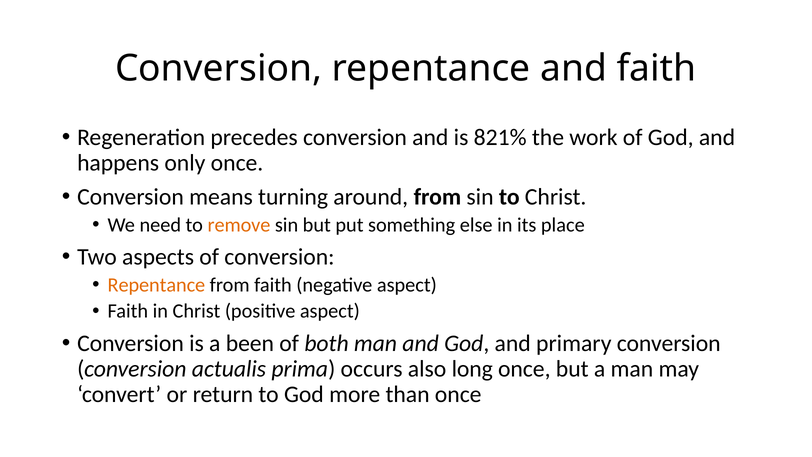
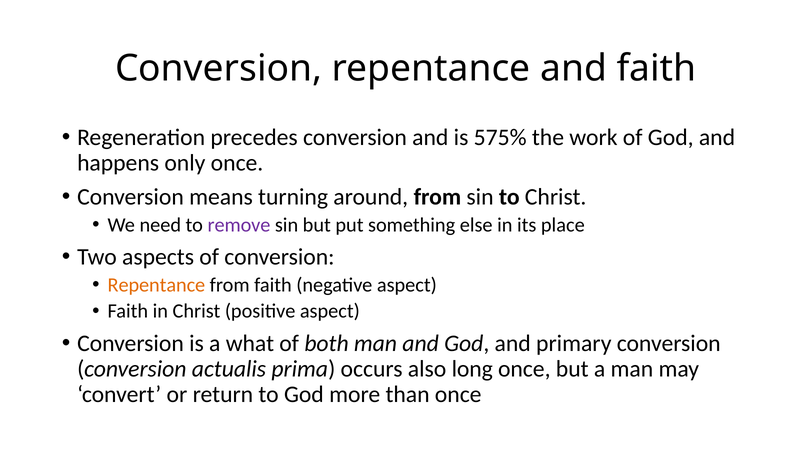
821%: 821% -> 575% (500, 137)
remove colour: orange -> purple (239, 225)
been: been -> what (250, 343)
